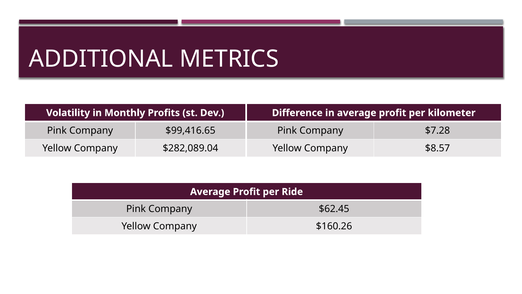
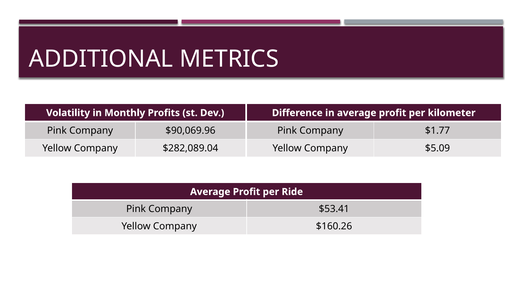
$99,416.65: $99,416.65 -> $90,069.96 (190, 130)
$7.28: $7.28 -> $1.77 (438, 130)
$8.57: $8.57 -> $5.09 (438, 148)
$62.45: $62.45 -> $53.41 (334, 209)
